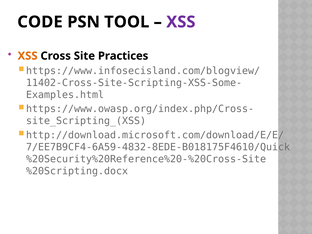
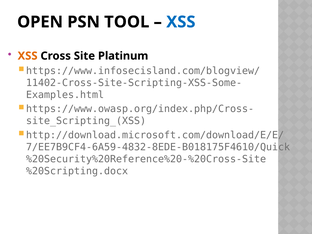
CODE: CODE -> OPEN (40, 22)
XSS colour: purple -> blue (181, 22)
Practices: Practices -> Platinum (123, 56)
